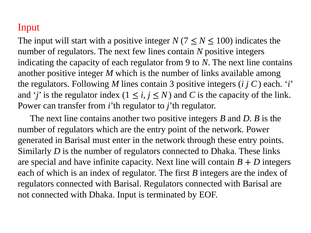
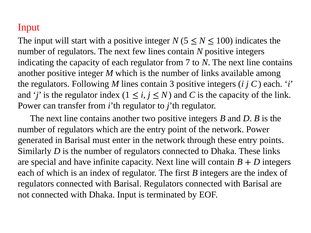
7: 7 -> 5 (184, 41)
9: 9 -> 7 (188, 62)
